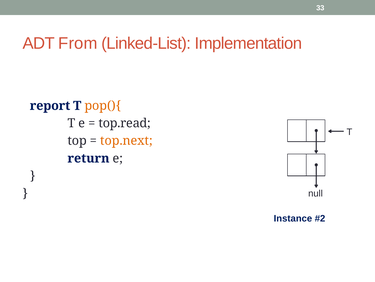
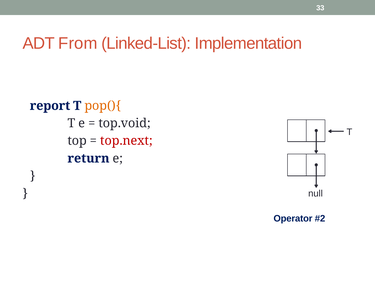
top.read: top.read -> top.void (125, 123)
top.next colour: orange -> red (126, 140)
Instance: Instance -> Operator (293, 218)
